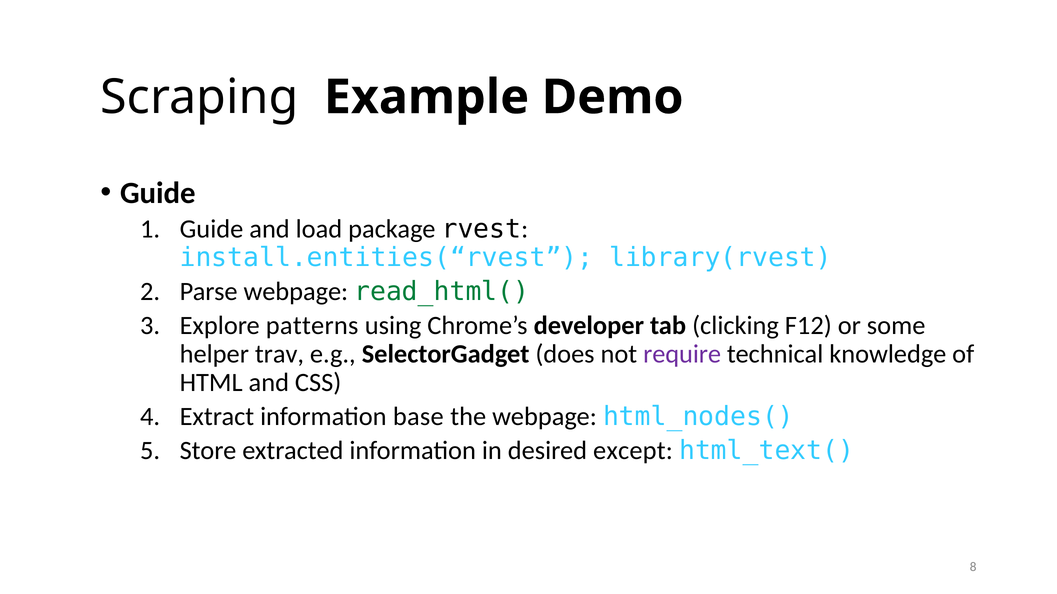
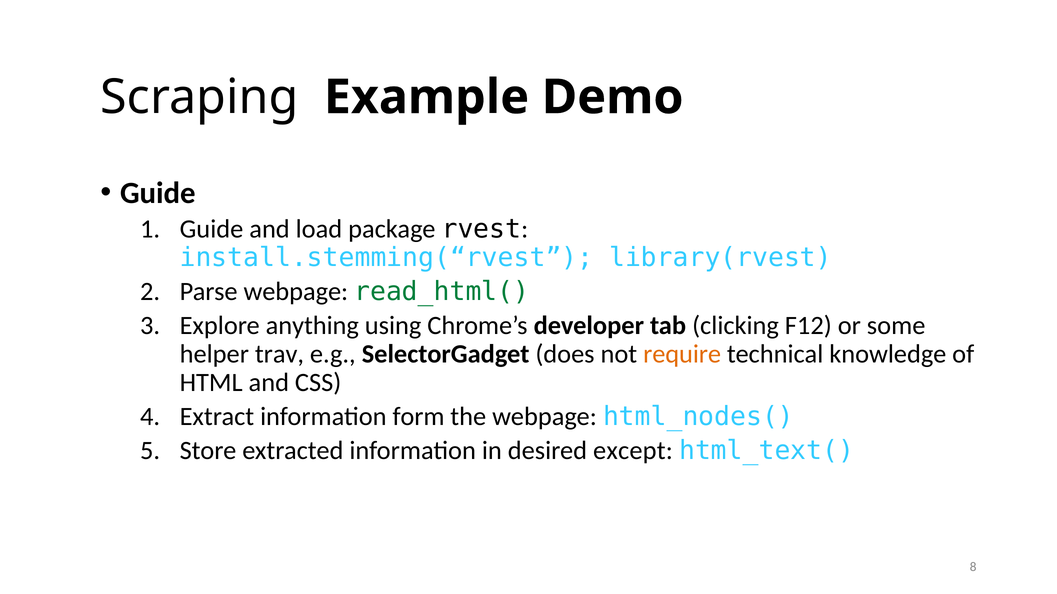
install.entities(“rvest: install.entities(“rvest -> install.stemming(“rvest (386, 258)
patterns: patterns -> anything (312, 326)
require colour: purple -> orange (682, 355)
base: base -> form (419, 417)
